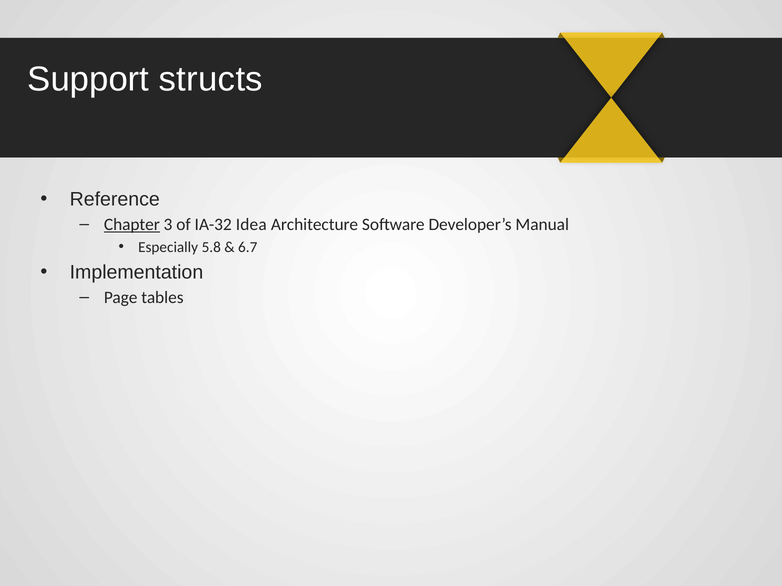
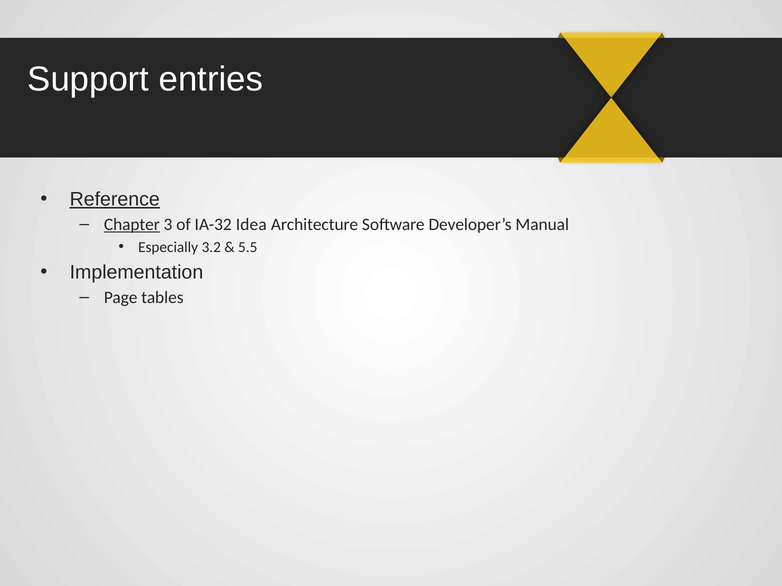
structs: structs -> entries (211, 79)
Reference underline: none -> present (115, 199)
5.8: 5.8 -> 3.2 (211, 247)
6.7: 6.7 -> 5.5 (248, 247)
